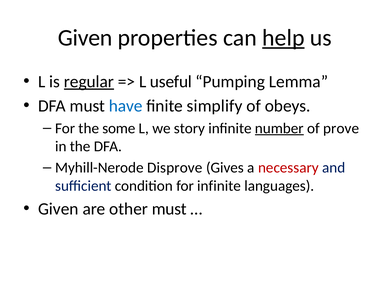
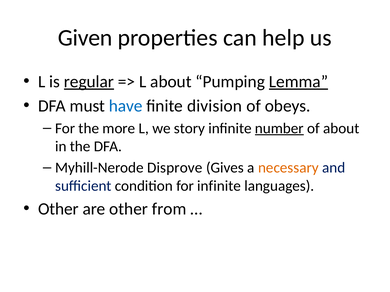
help underline: present -> none (283, 38)
L useful: useful -> about (171, 82)
Lemma underline: none -> present (298, 82)
simplify: simplify -> division (215, 106)
some: some -> more (119, 128)
of prove: prove -> about (341, 128)
necessary colour: red -> orange (288, 168)
Given: Given -> Other (58, 209)
other must: must -> from (169, 209)
